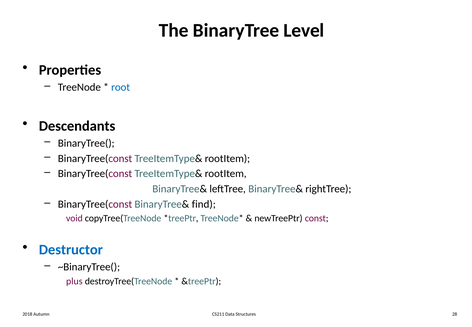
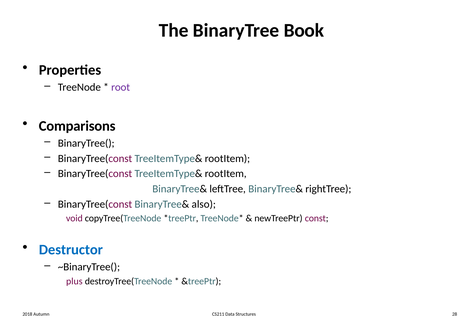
Level: Level -> Book (304, 30)
root colour: blue -> purple (121, 87)
Descendants: Descendants -> Comparisons (77, 126)
find: find -> also (204, 204)
